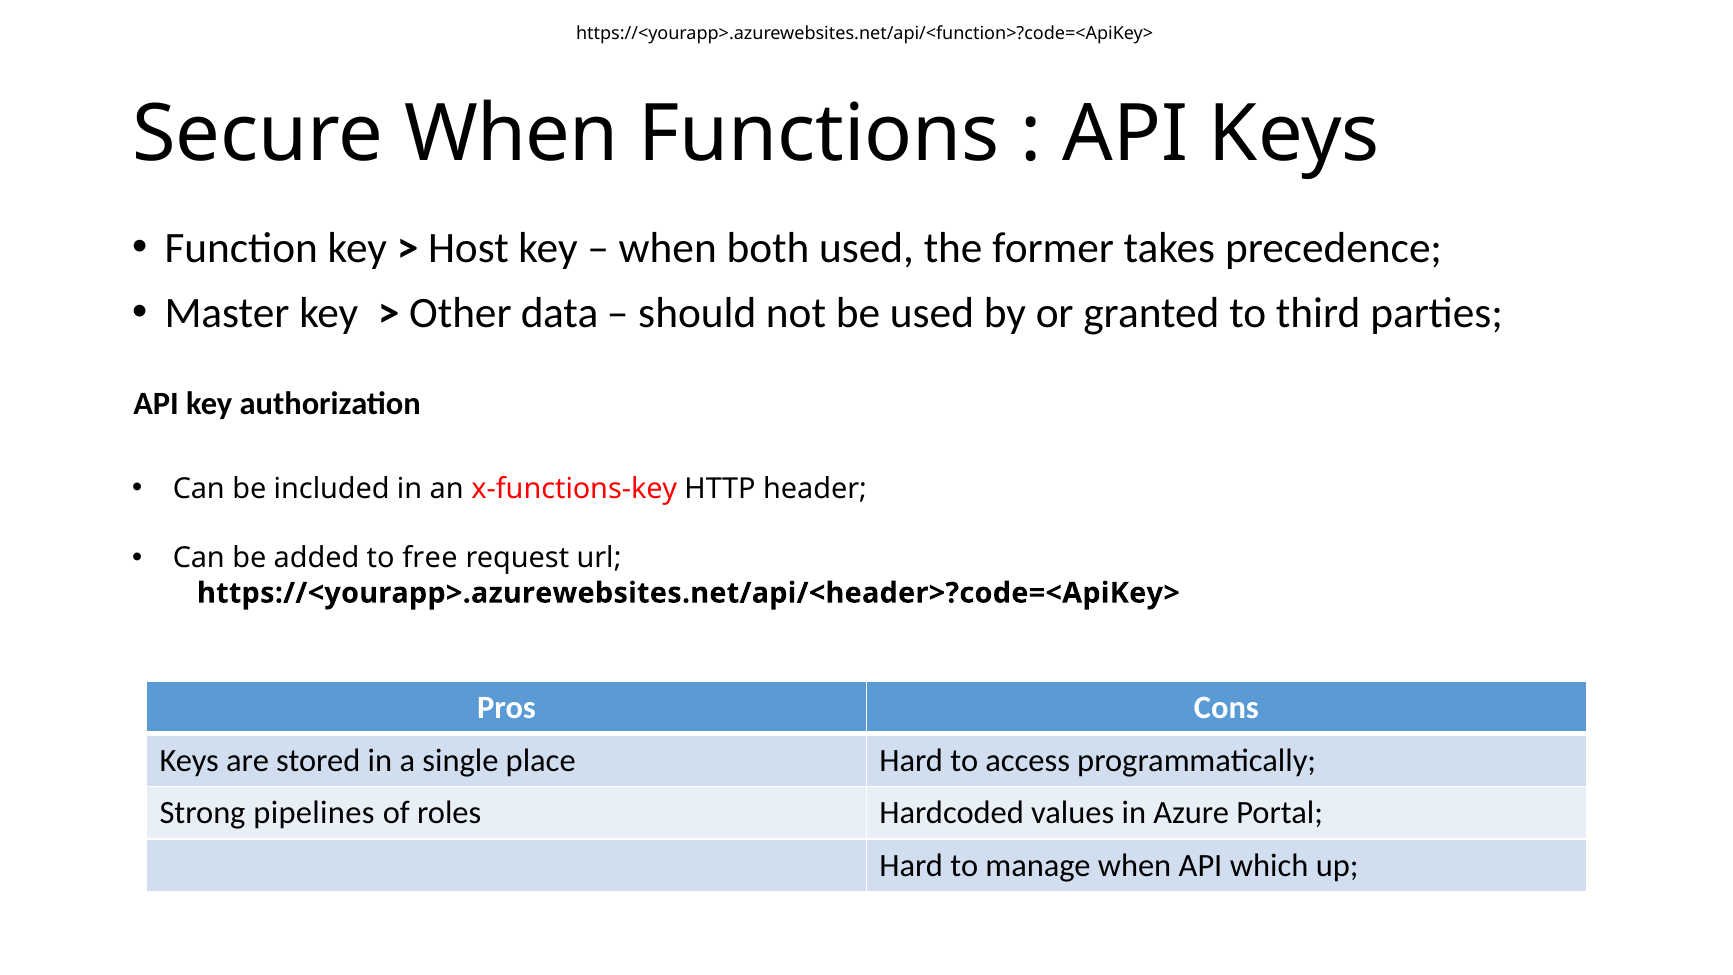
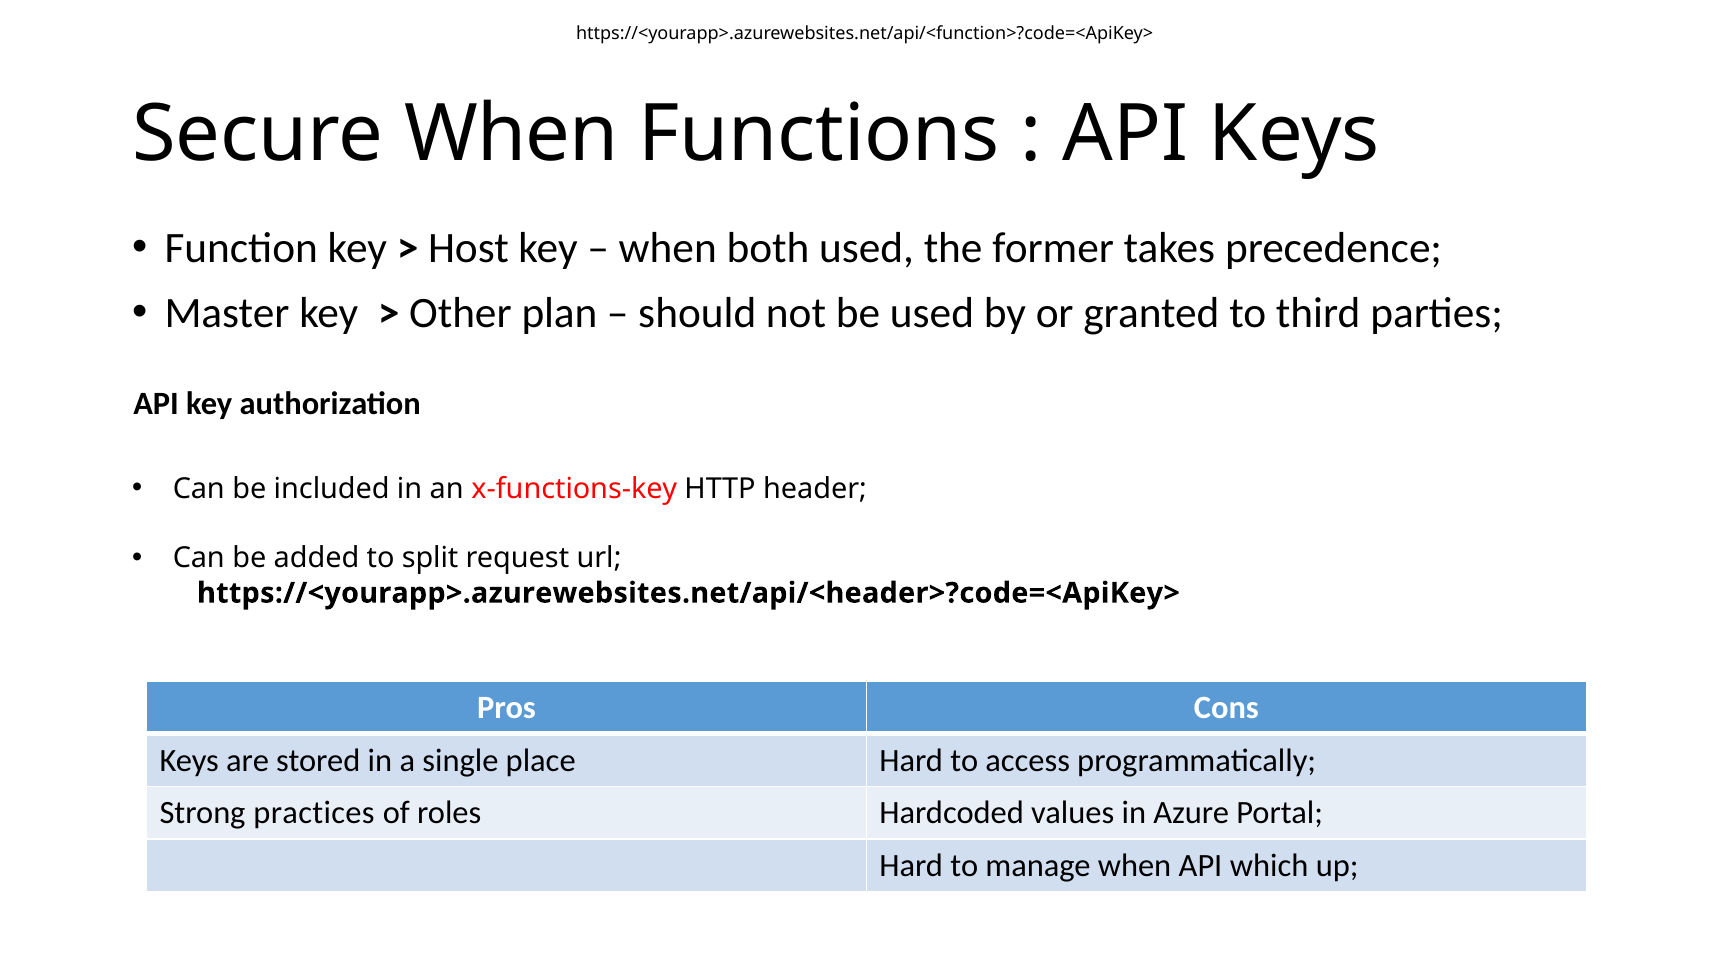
data: data -> plan (559, 313)
free: free -> split (430, 558)
pipelines: pipelines -> practices (314, 813)
